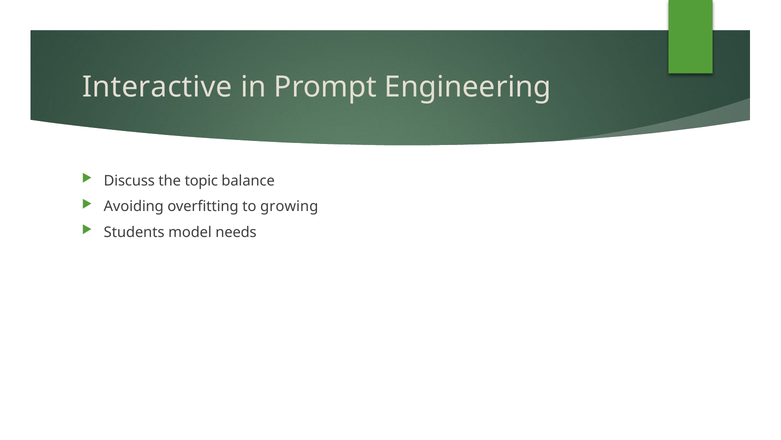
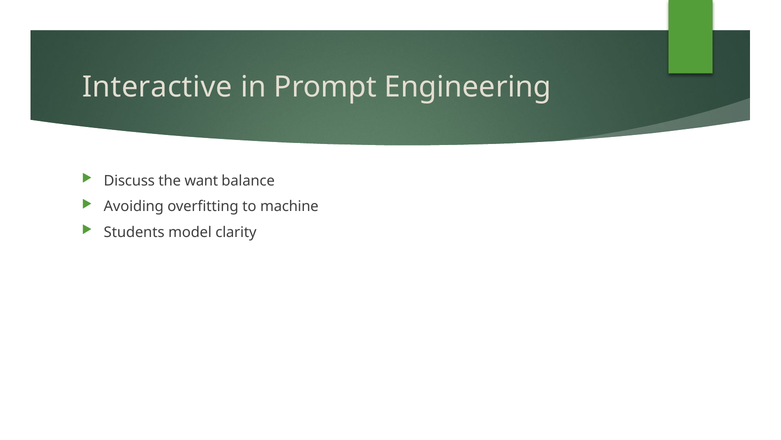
topic: topic -> want (201, 180)
growing: growing -> machine (289, 206)
needs: needs -> clarity (236, 232)
